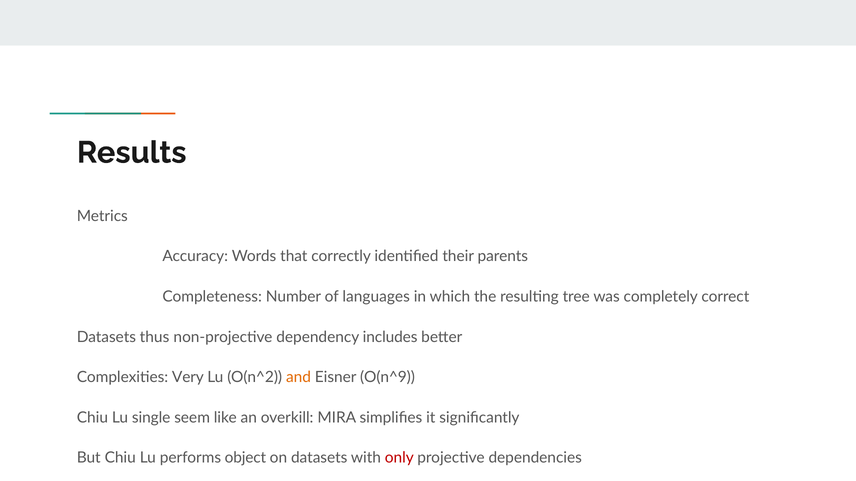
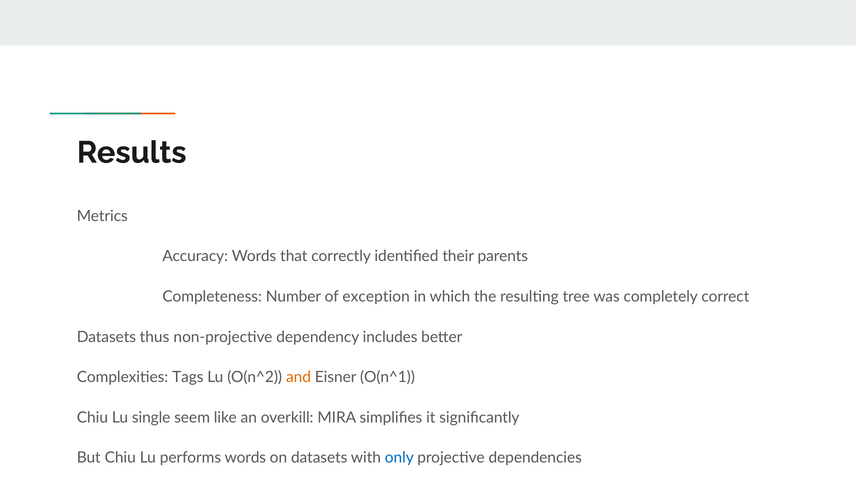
languages: languages -> exception (376, 297)
Very: Very -> Tags (188, 378)
O(n^9: O(n^9 -> O(n^1 (387, 378)
performs object: object -> words (245, 458)
only colour: red -> blue (399, 458)
